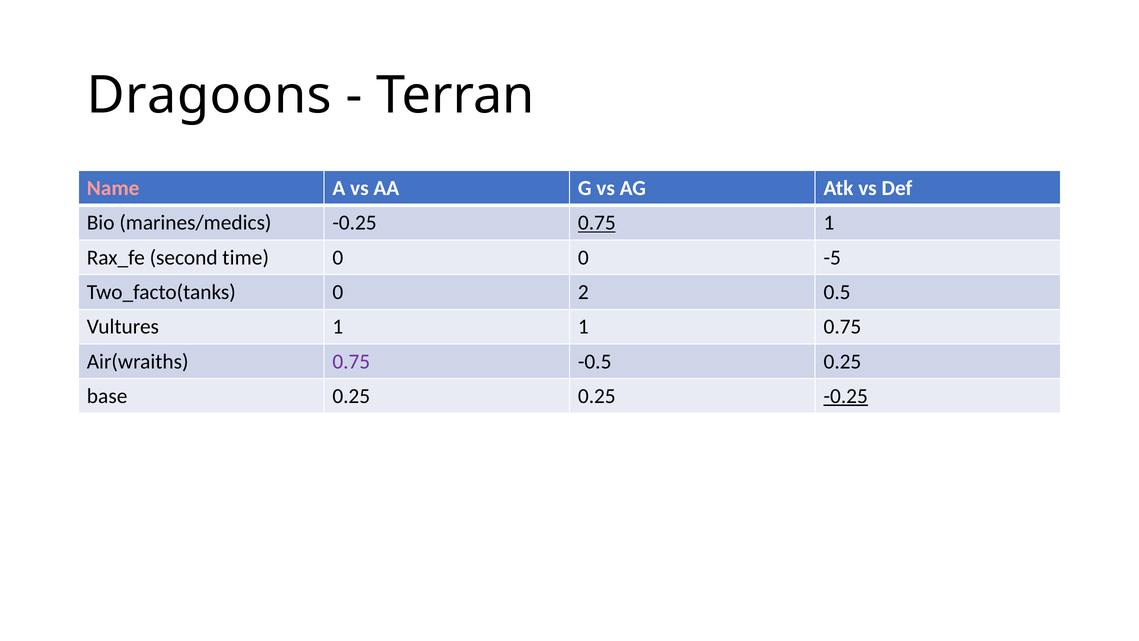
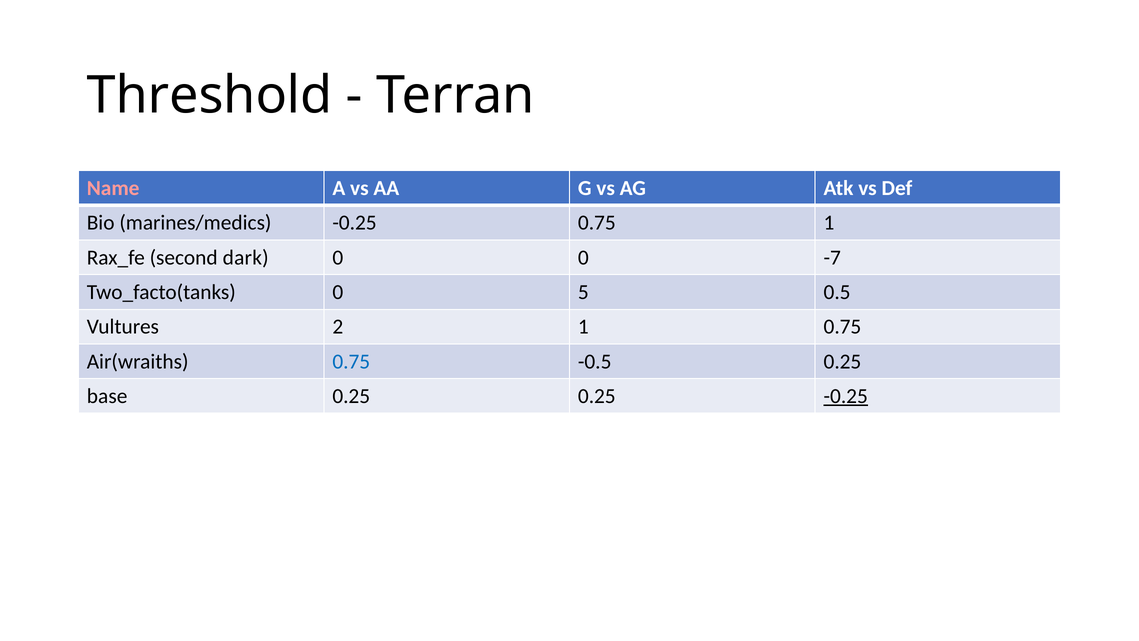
Dragoons: Dragoons -> Threshold (210, 96)
0.75 underline: present -> none (597, 223)
time: time -> dark (246, 257)
-5: -5 -> -7 (832, 257)
2: 2 -> 5 (583, 292)
Vultures 1: 1 -> 2 (338, 327)
0.75 colour: purple -> blue (351, 361)
